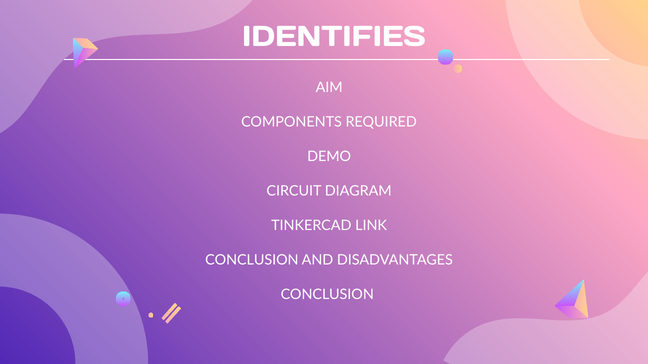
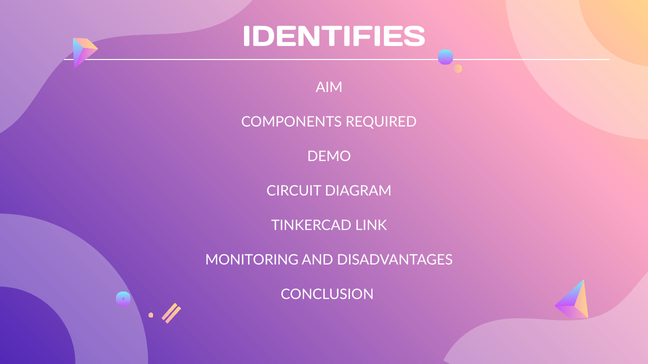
CONCLUSION: CONCLUSION -> MONITORING (252, 260)
